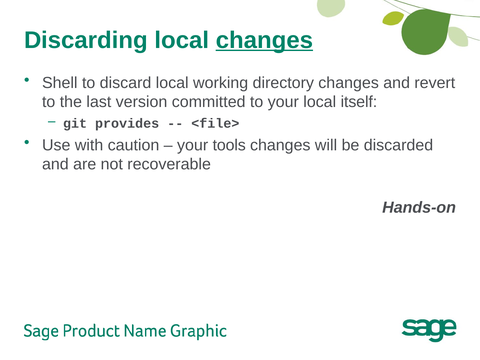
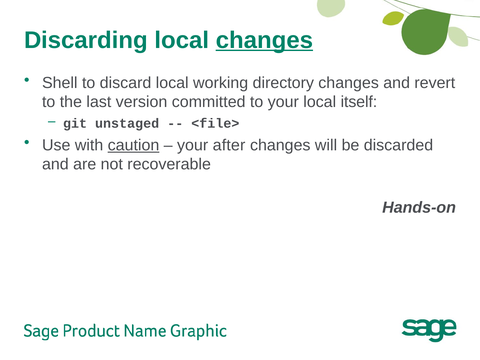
provides: provides -> unstaged (127, 123)
caution underline: none -> present (134, 145)
tools: tools -> after (229, 145)
